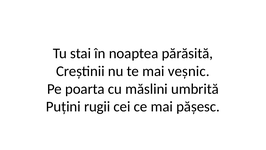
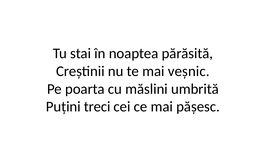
rugii: rugii -> treci (97, 106)
